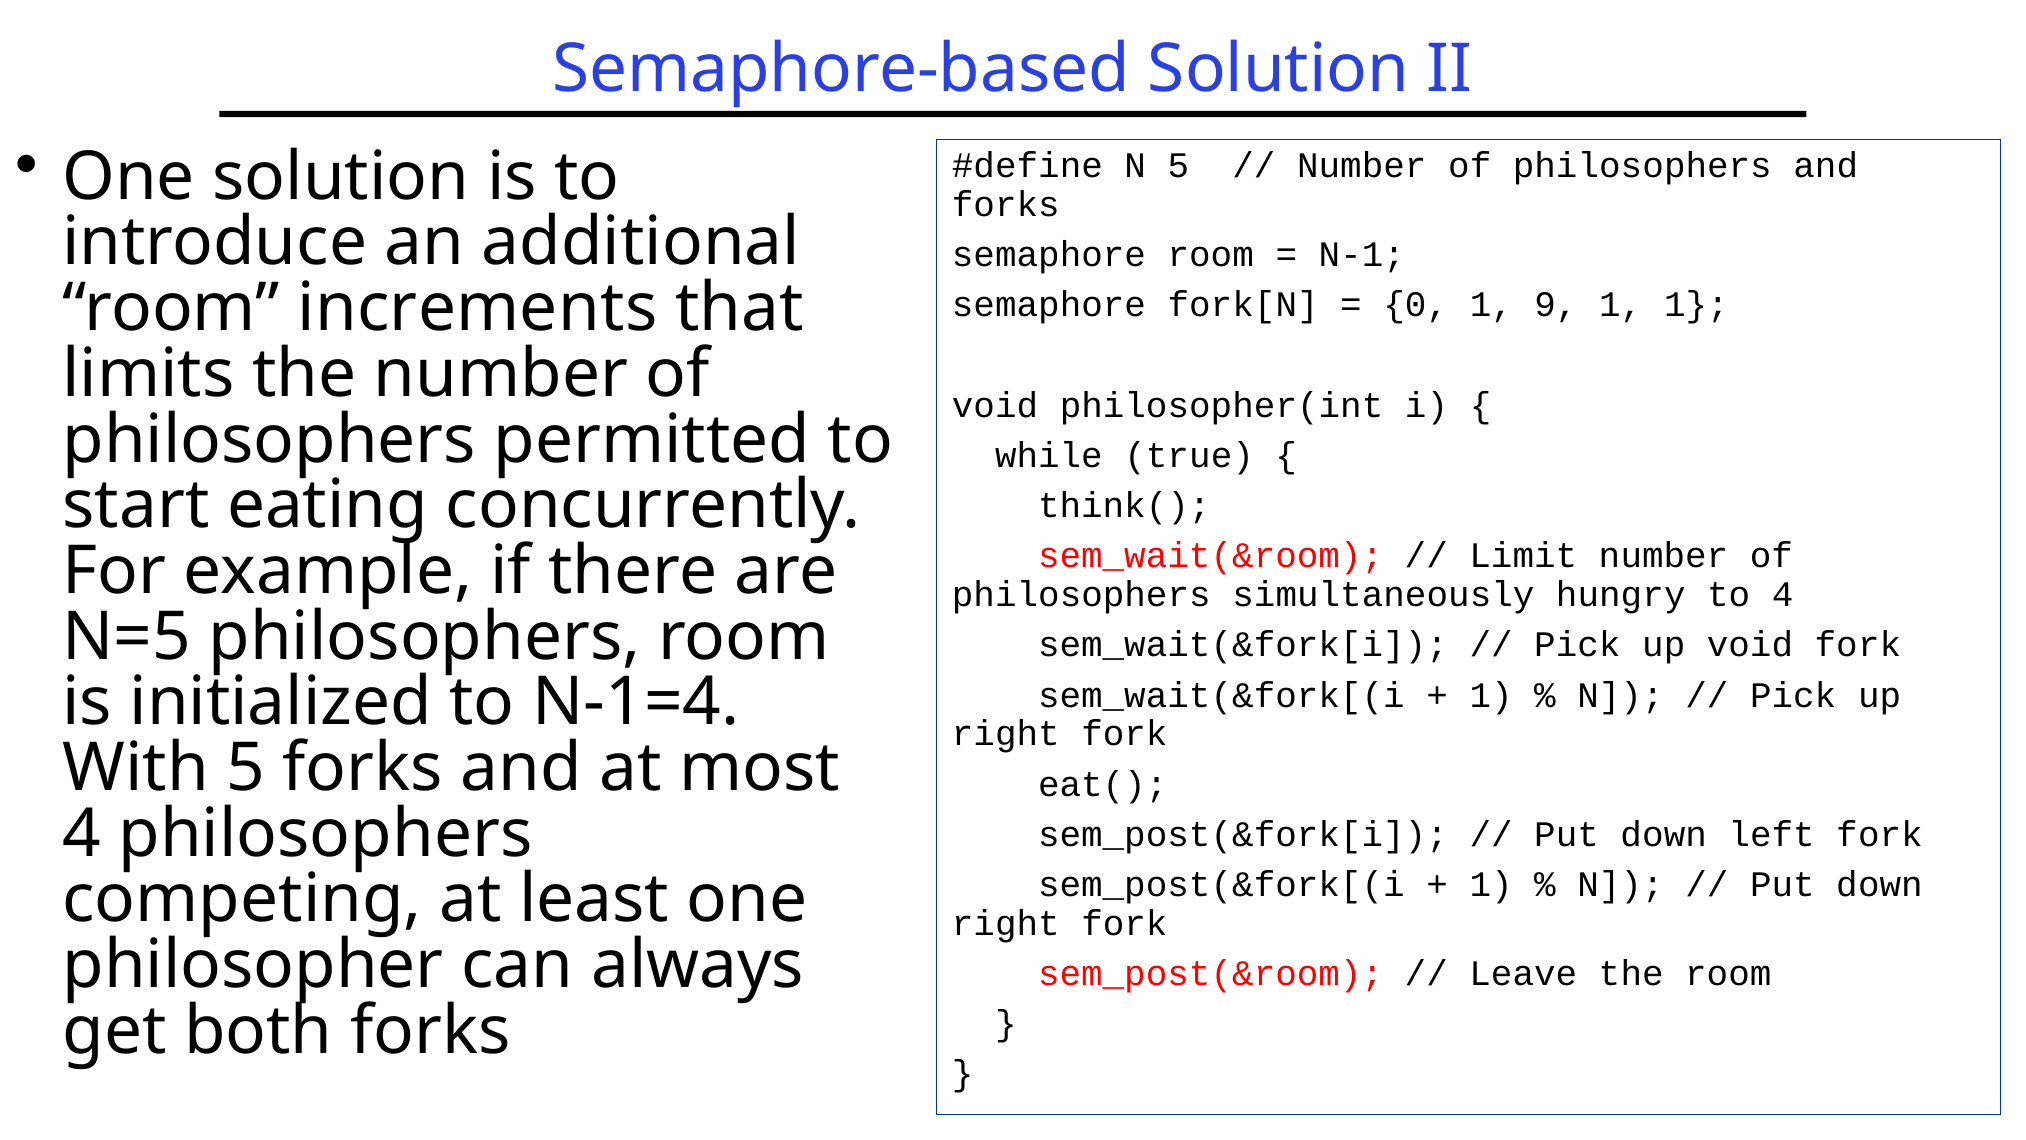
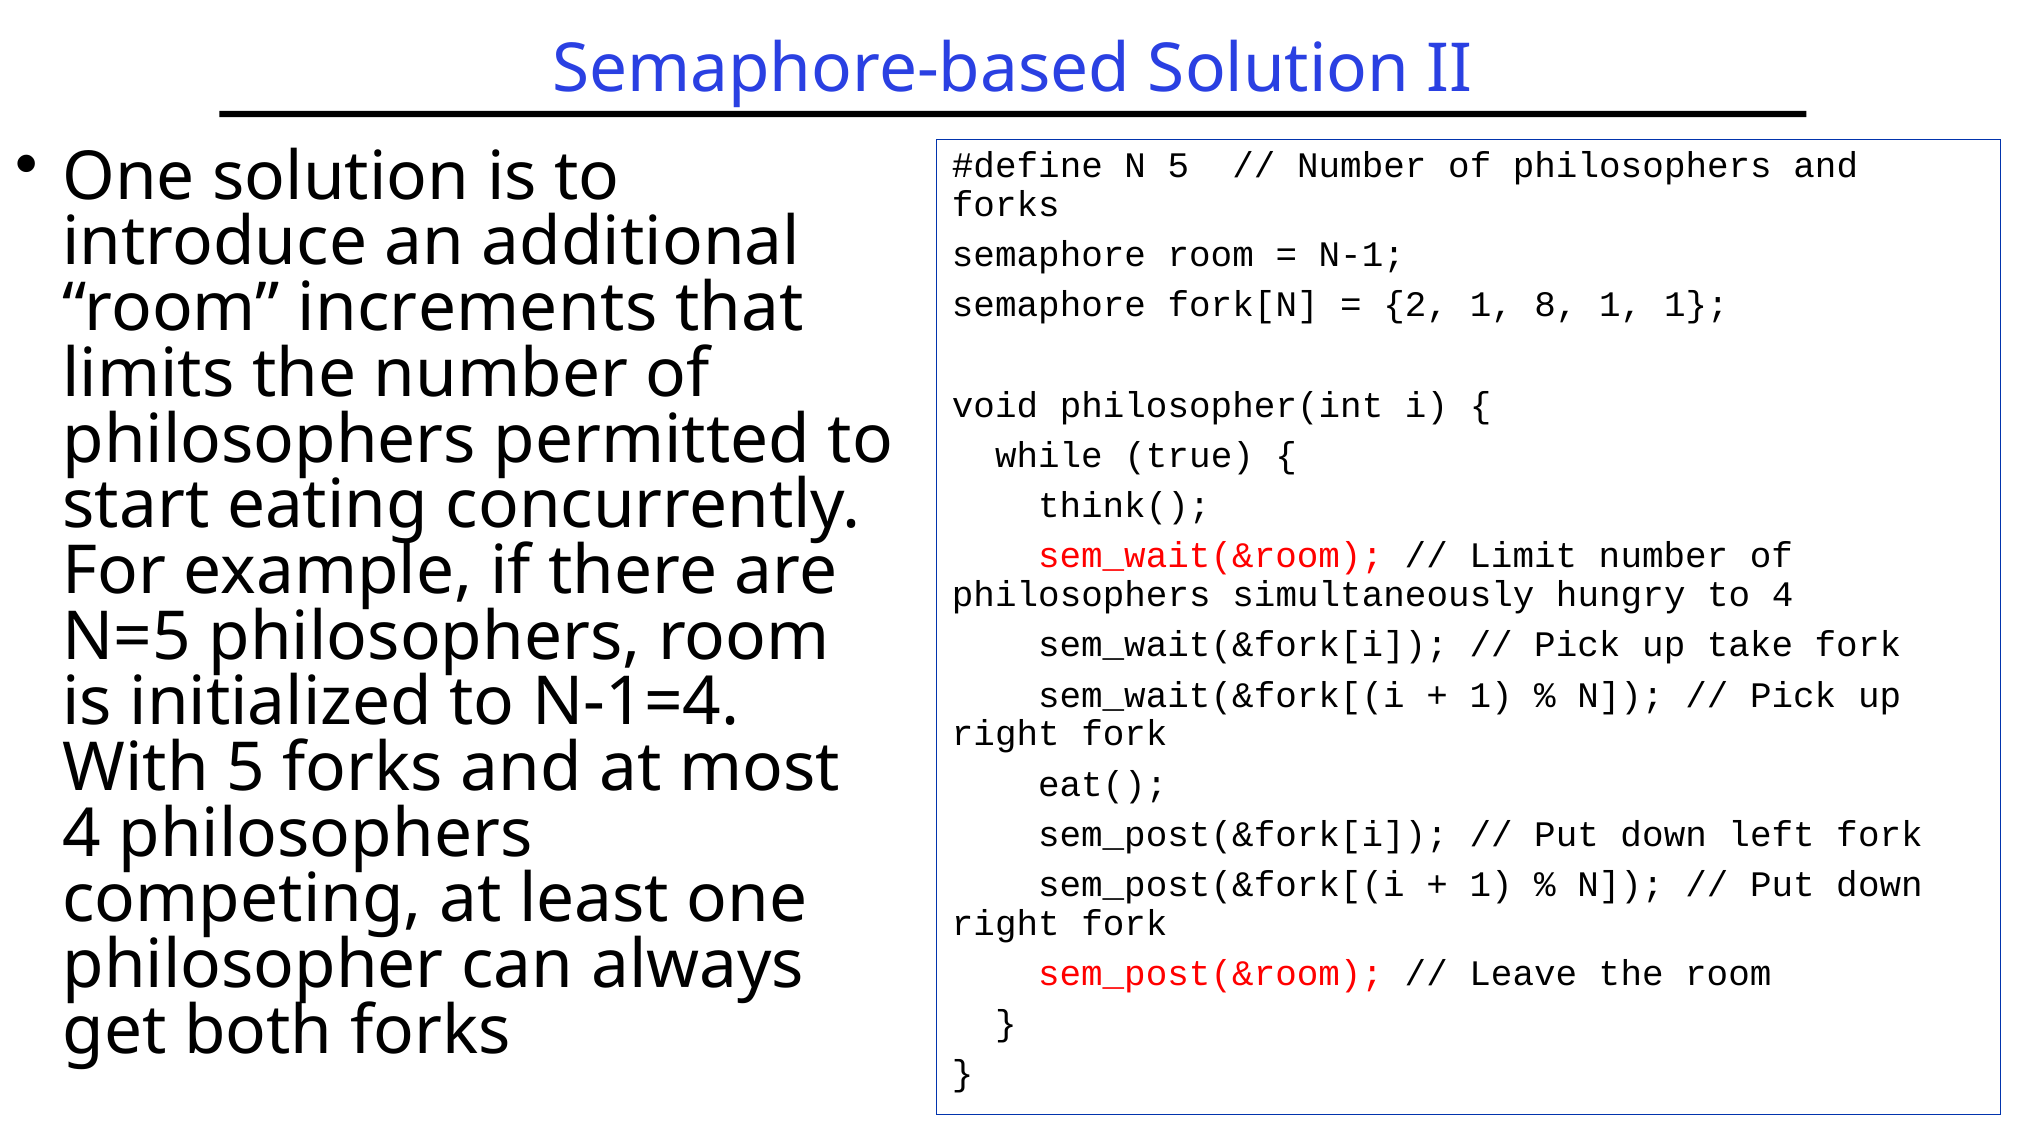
0: 0 -> 2 (1416, 305)
9: 9 -> 8 (1556, 305)
up void: void -> take (1750, 645)
